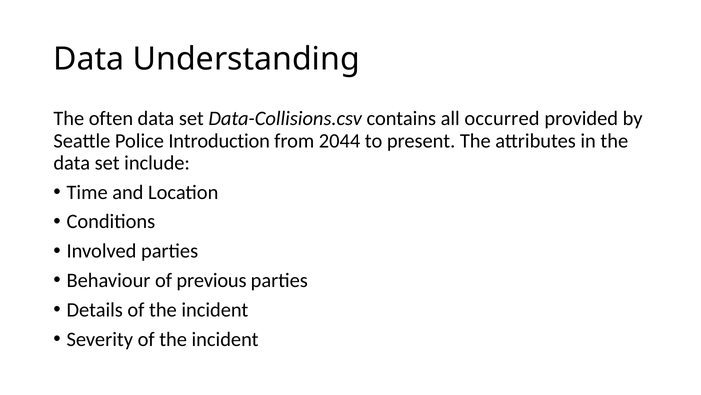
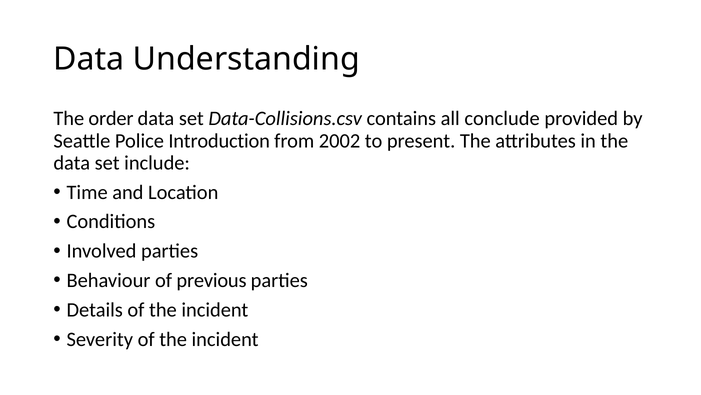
often: often -> order (111, 118)
occurred: occurred -> conclude (502, 118)
2044: 2044 -> 2002 (340, 141)
